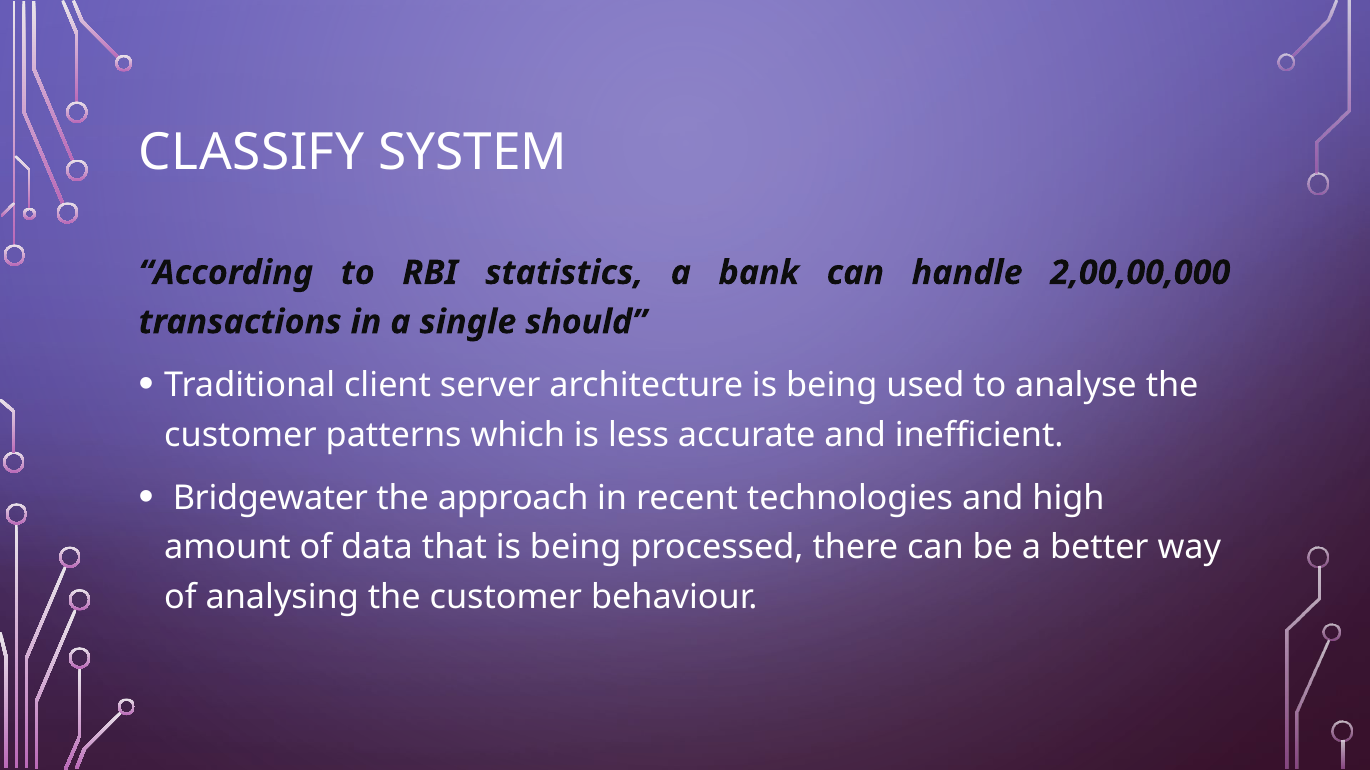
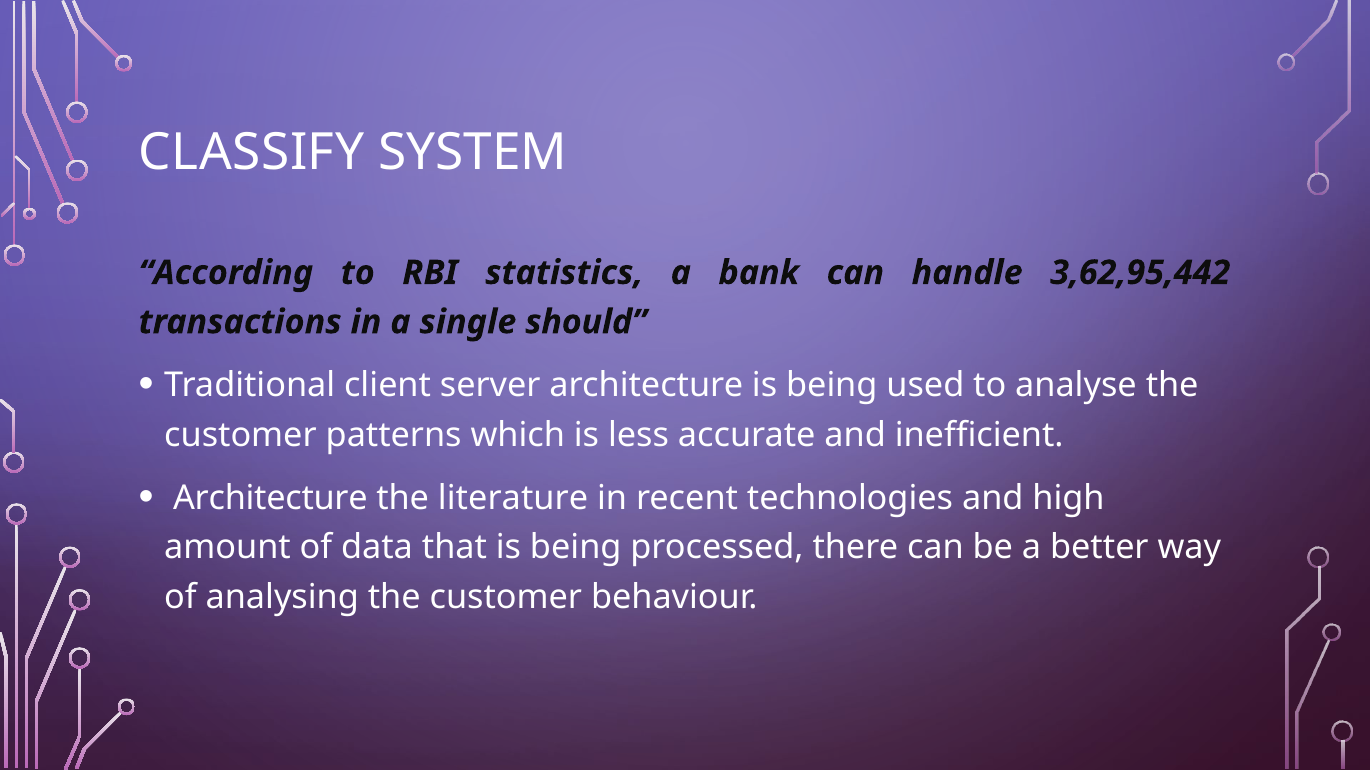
2,00,00,000: 2,00,00,000 -> 3,62,95,442 (1140, 273)
Bridgewater: Bridgewater -> Architecture (270, 499)
approach: approach -> literature (513, 499)
